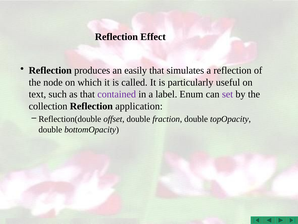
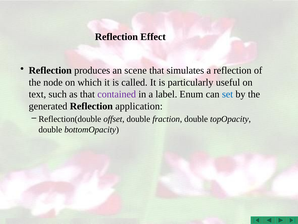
easily: easily -> scene (136, 70)
set colour: purple -> blue (228, 94)
collection: collection -> generated (48, 106)
